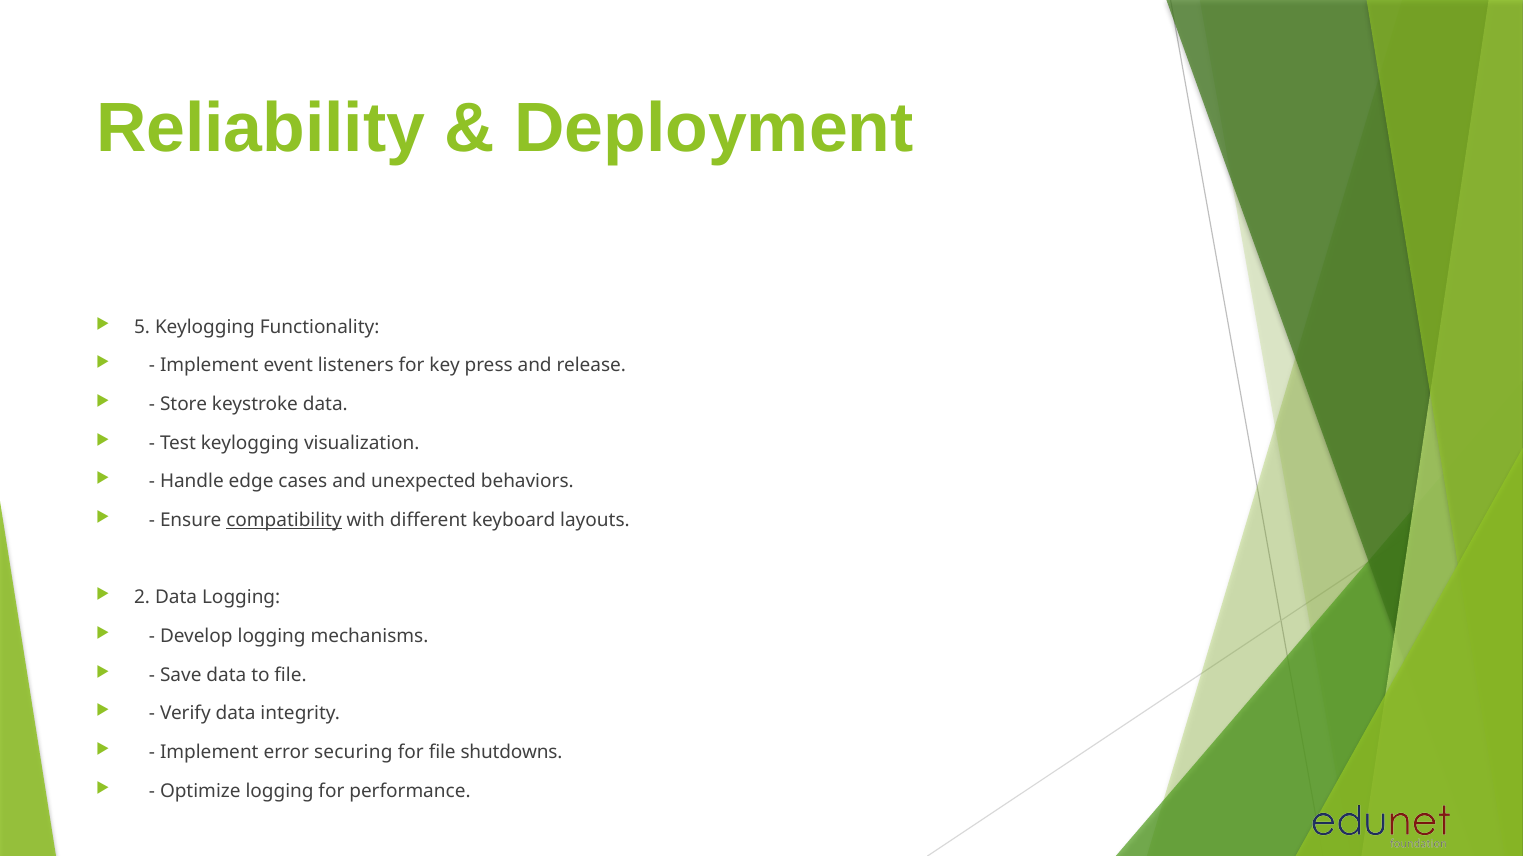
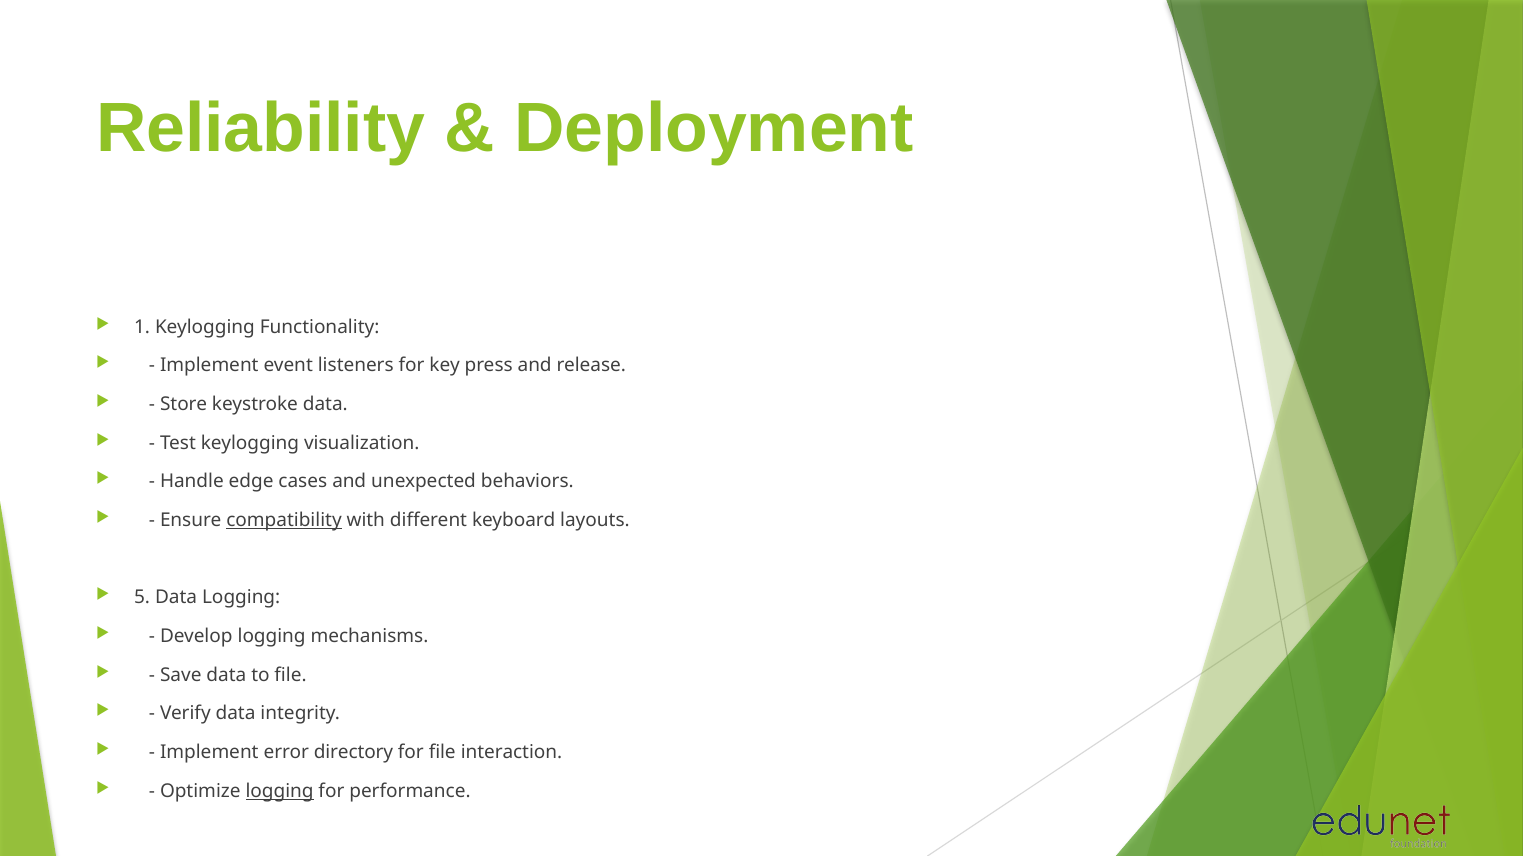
5: 5 -> 1 (142, 327)
2: 2 -> 5 (142, 598)
securing: securing -> directory (353, 753)
shutdowns: shutdowns -> interaction (511, 753)
logging underline: none -> present (280, 792)
